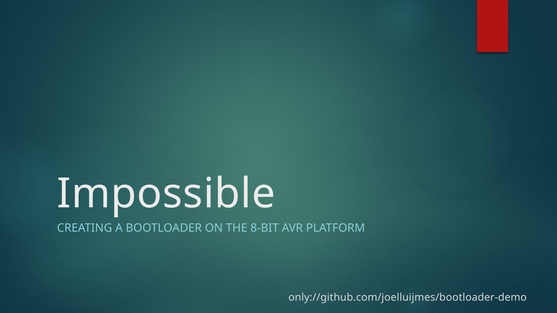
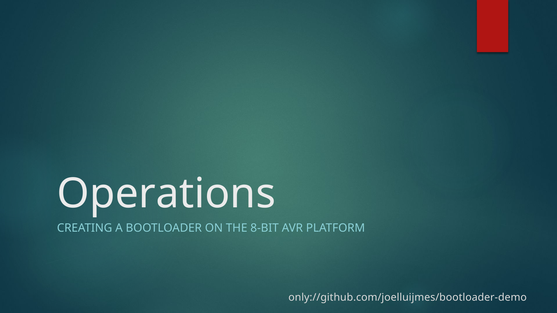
Impossible: Impossible -> Operations (166, 194)
